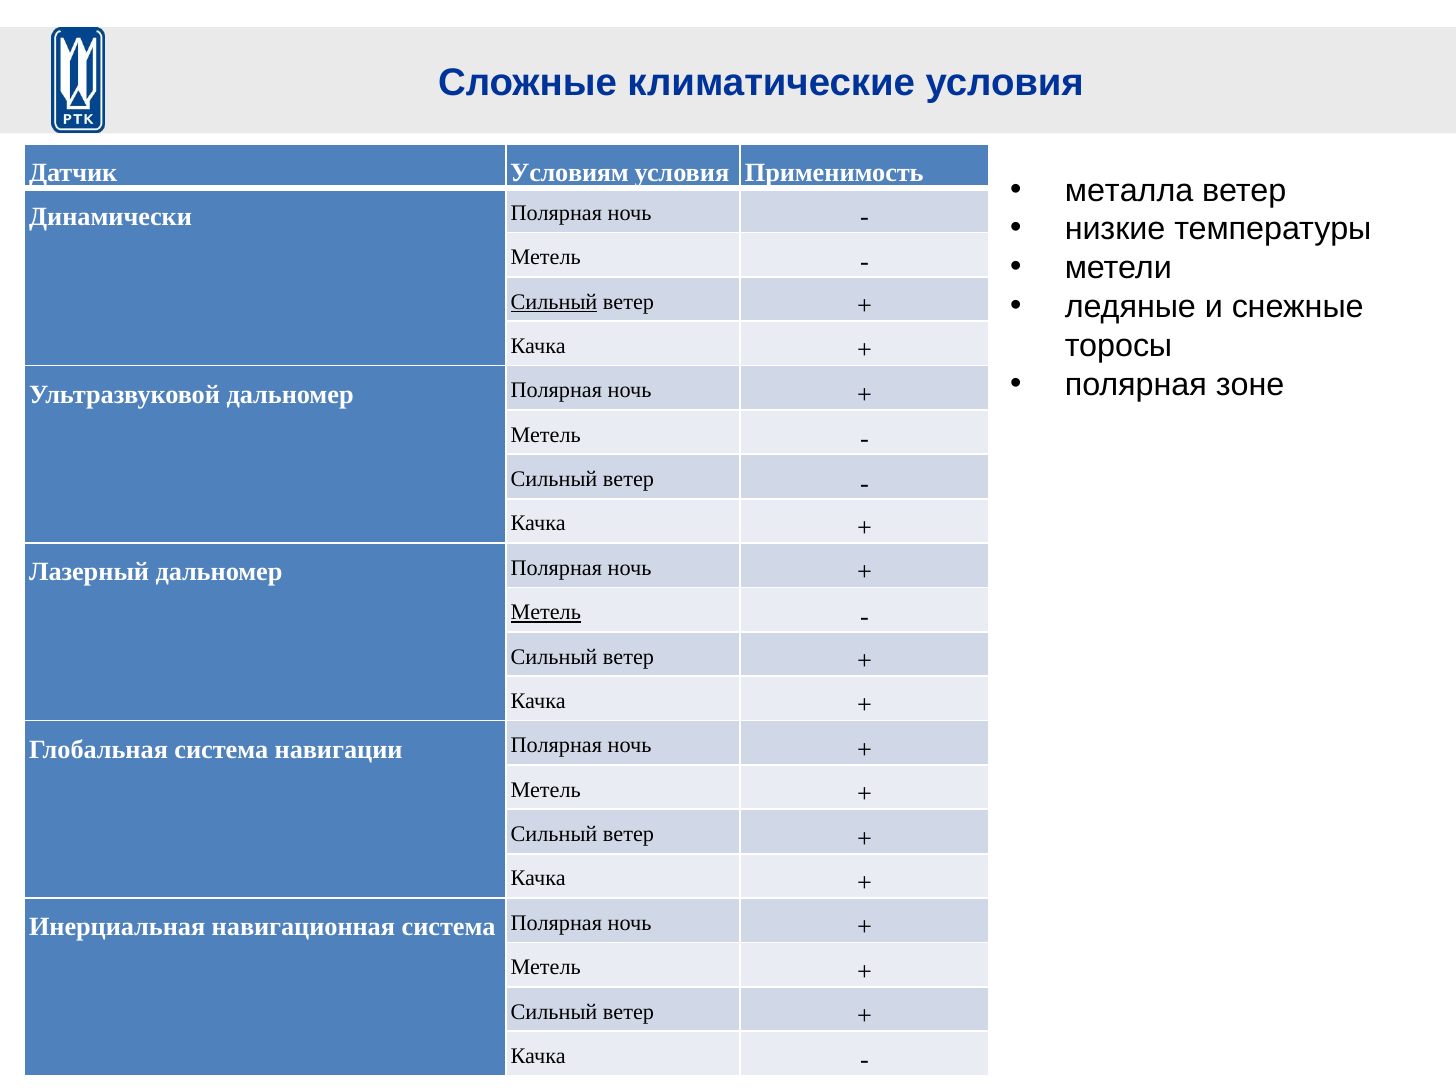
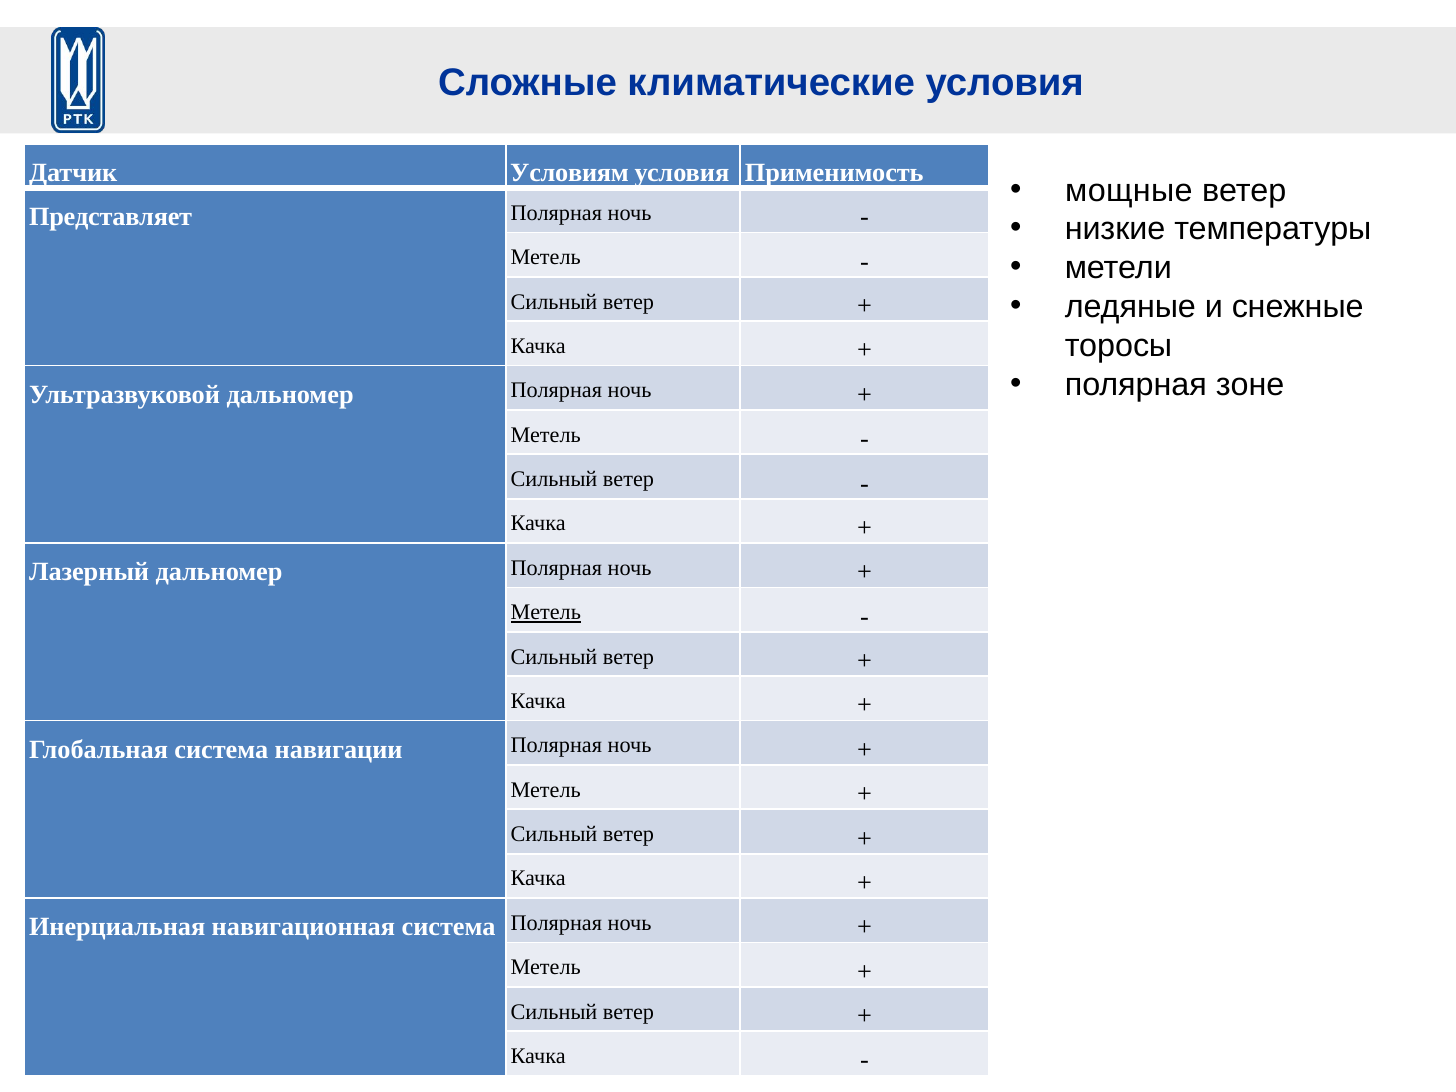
металла: металла -> мощные (1129, 190)
Динамически: Динамически -> Представляет (111, 217)
Сильный underline: present -> none (554, 302)
